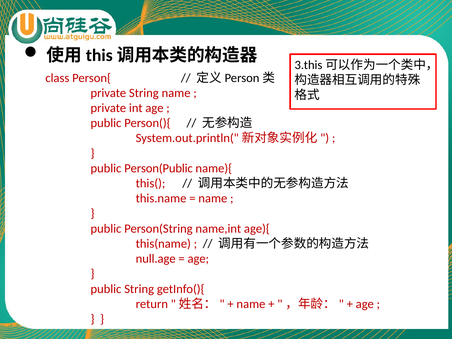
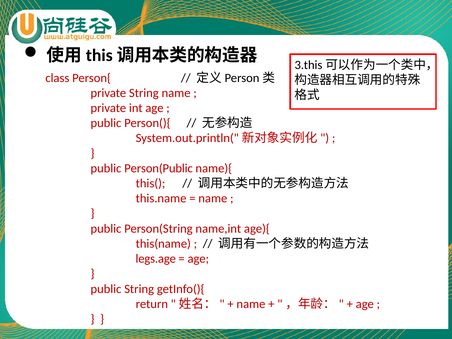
null.age: null.age -> legs.age (156, 259)
